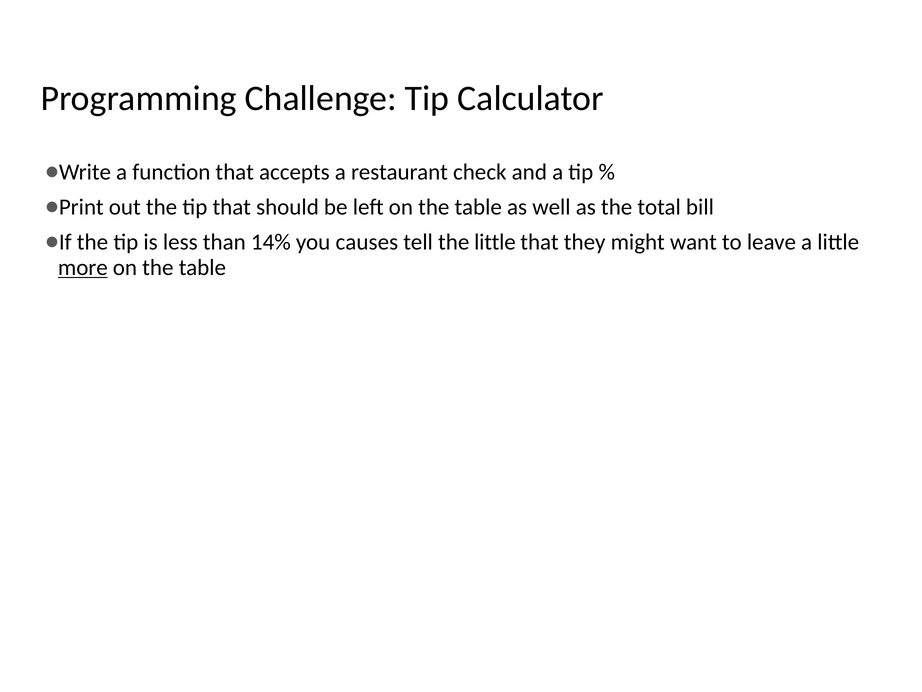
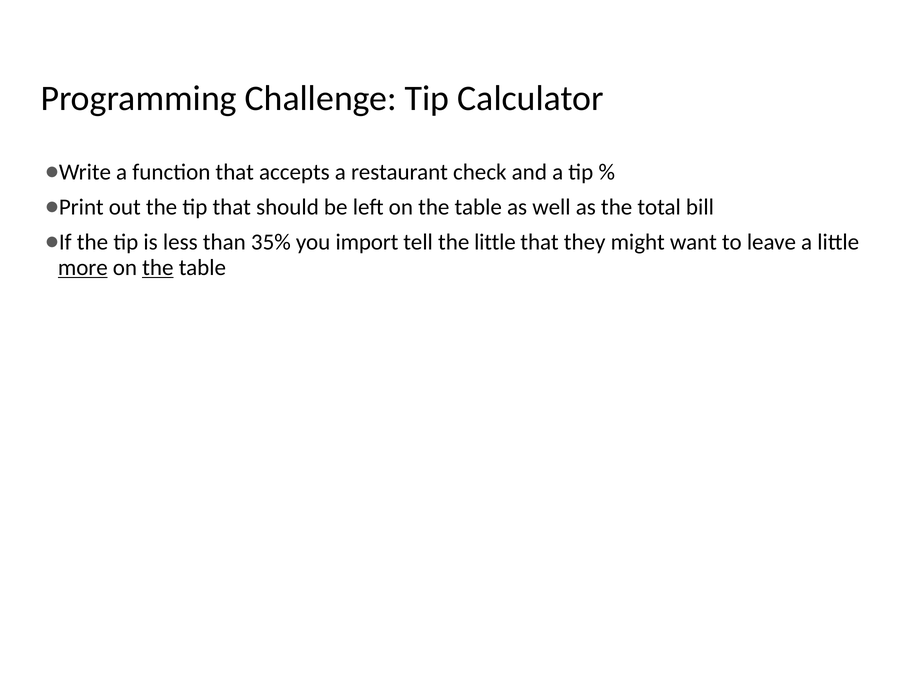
14%: 14% -> 35% (271, 242)
causes: causes -> import (367, 242)
the underline: none -> present (158, 267)
